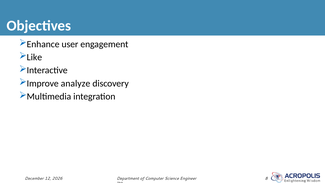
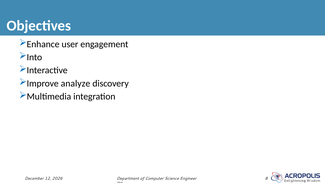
Like: Like -> Into (34, 57)
